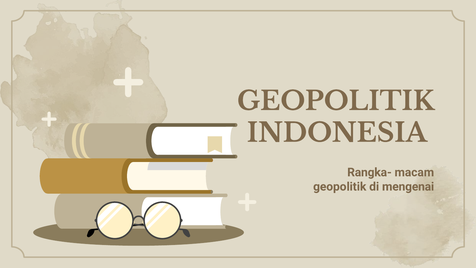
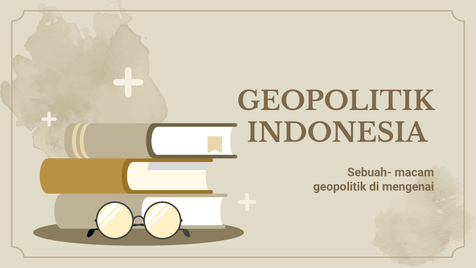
Rangka-: Rangka- -> Sebuah- (369, 172)
